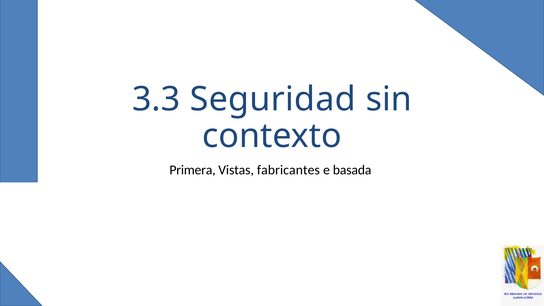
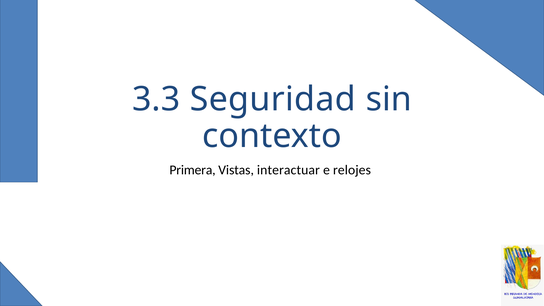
fabricantes: fabricantes -> interactuar (288, 170)
basada: basada -> relojes (352, 170)
